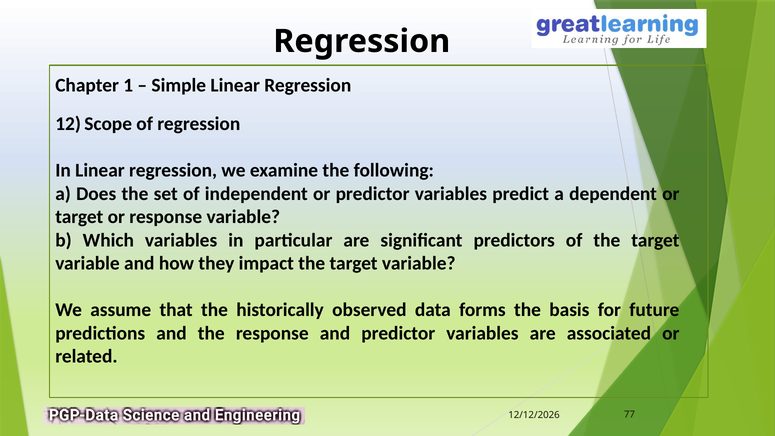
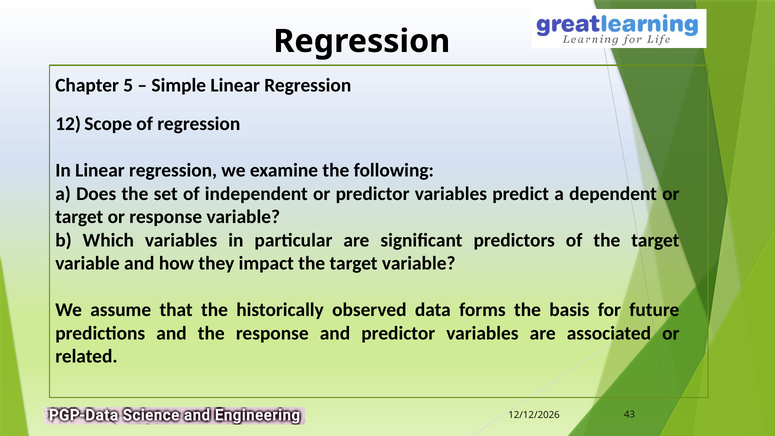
1: 1 -> 5 (128, 85)
77: 77 -> 43 (629, 414)
